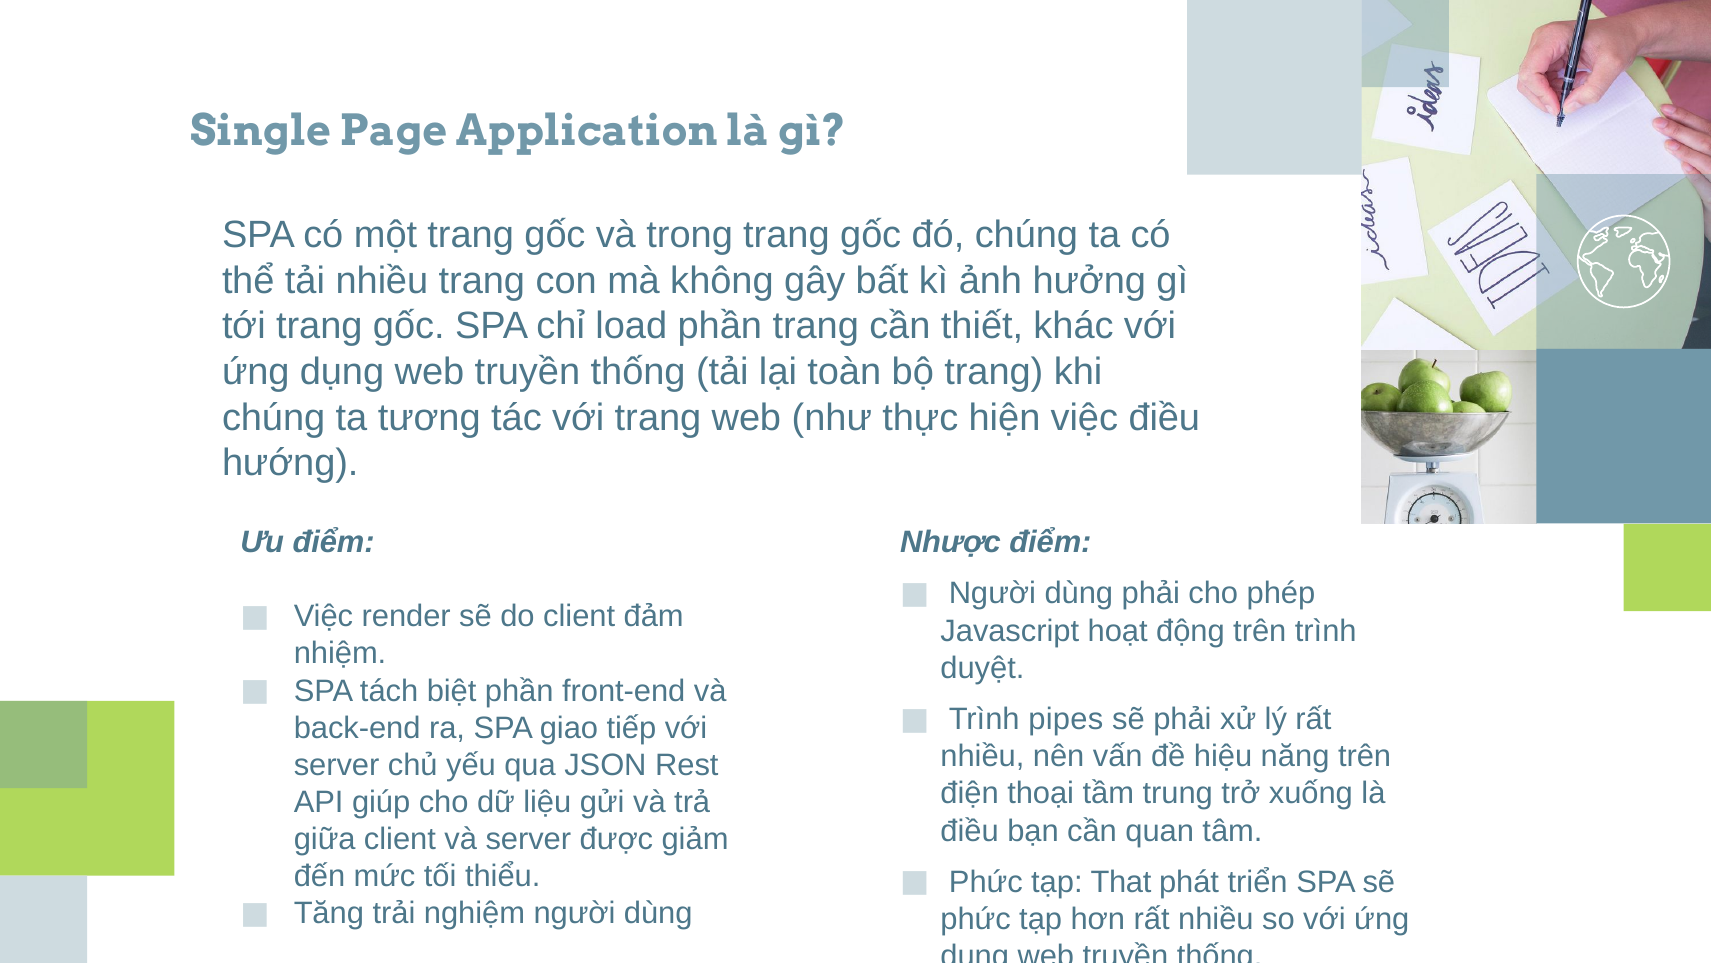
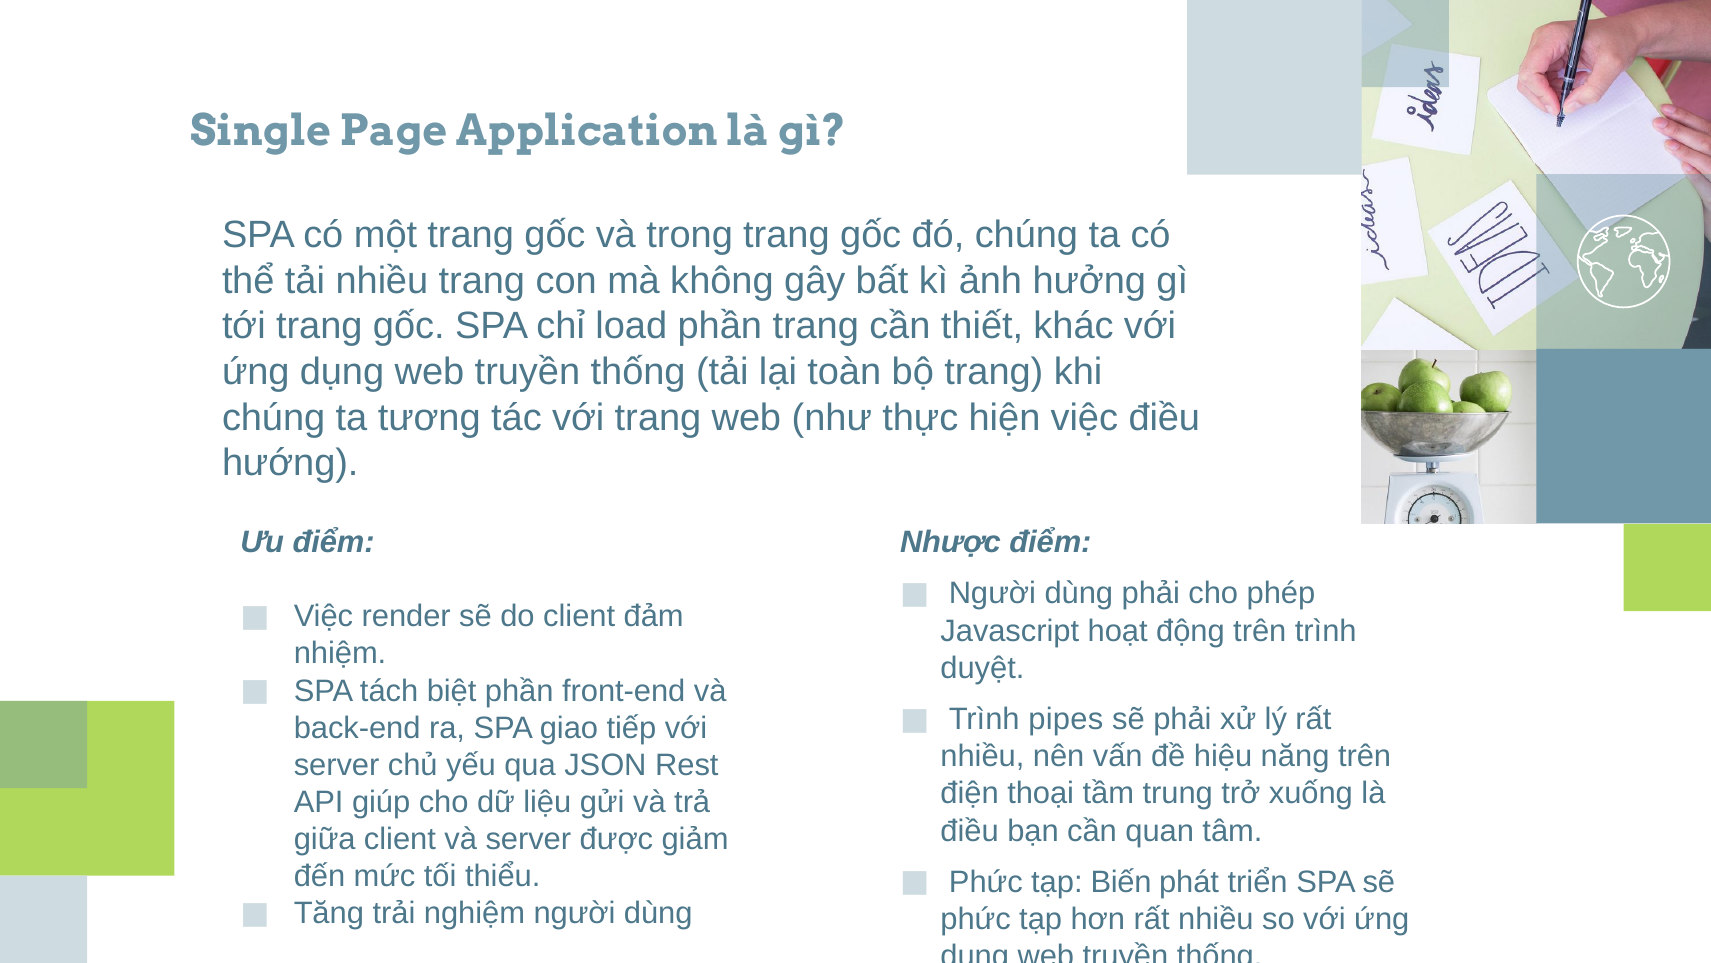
That: That -> Biến (1121, 882)
